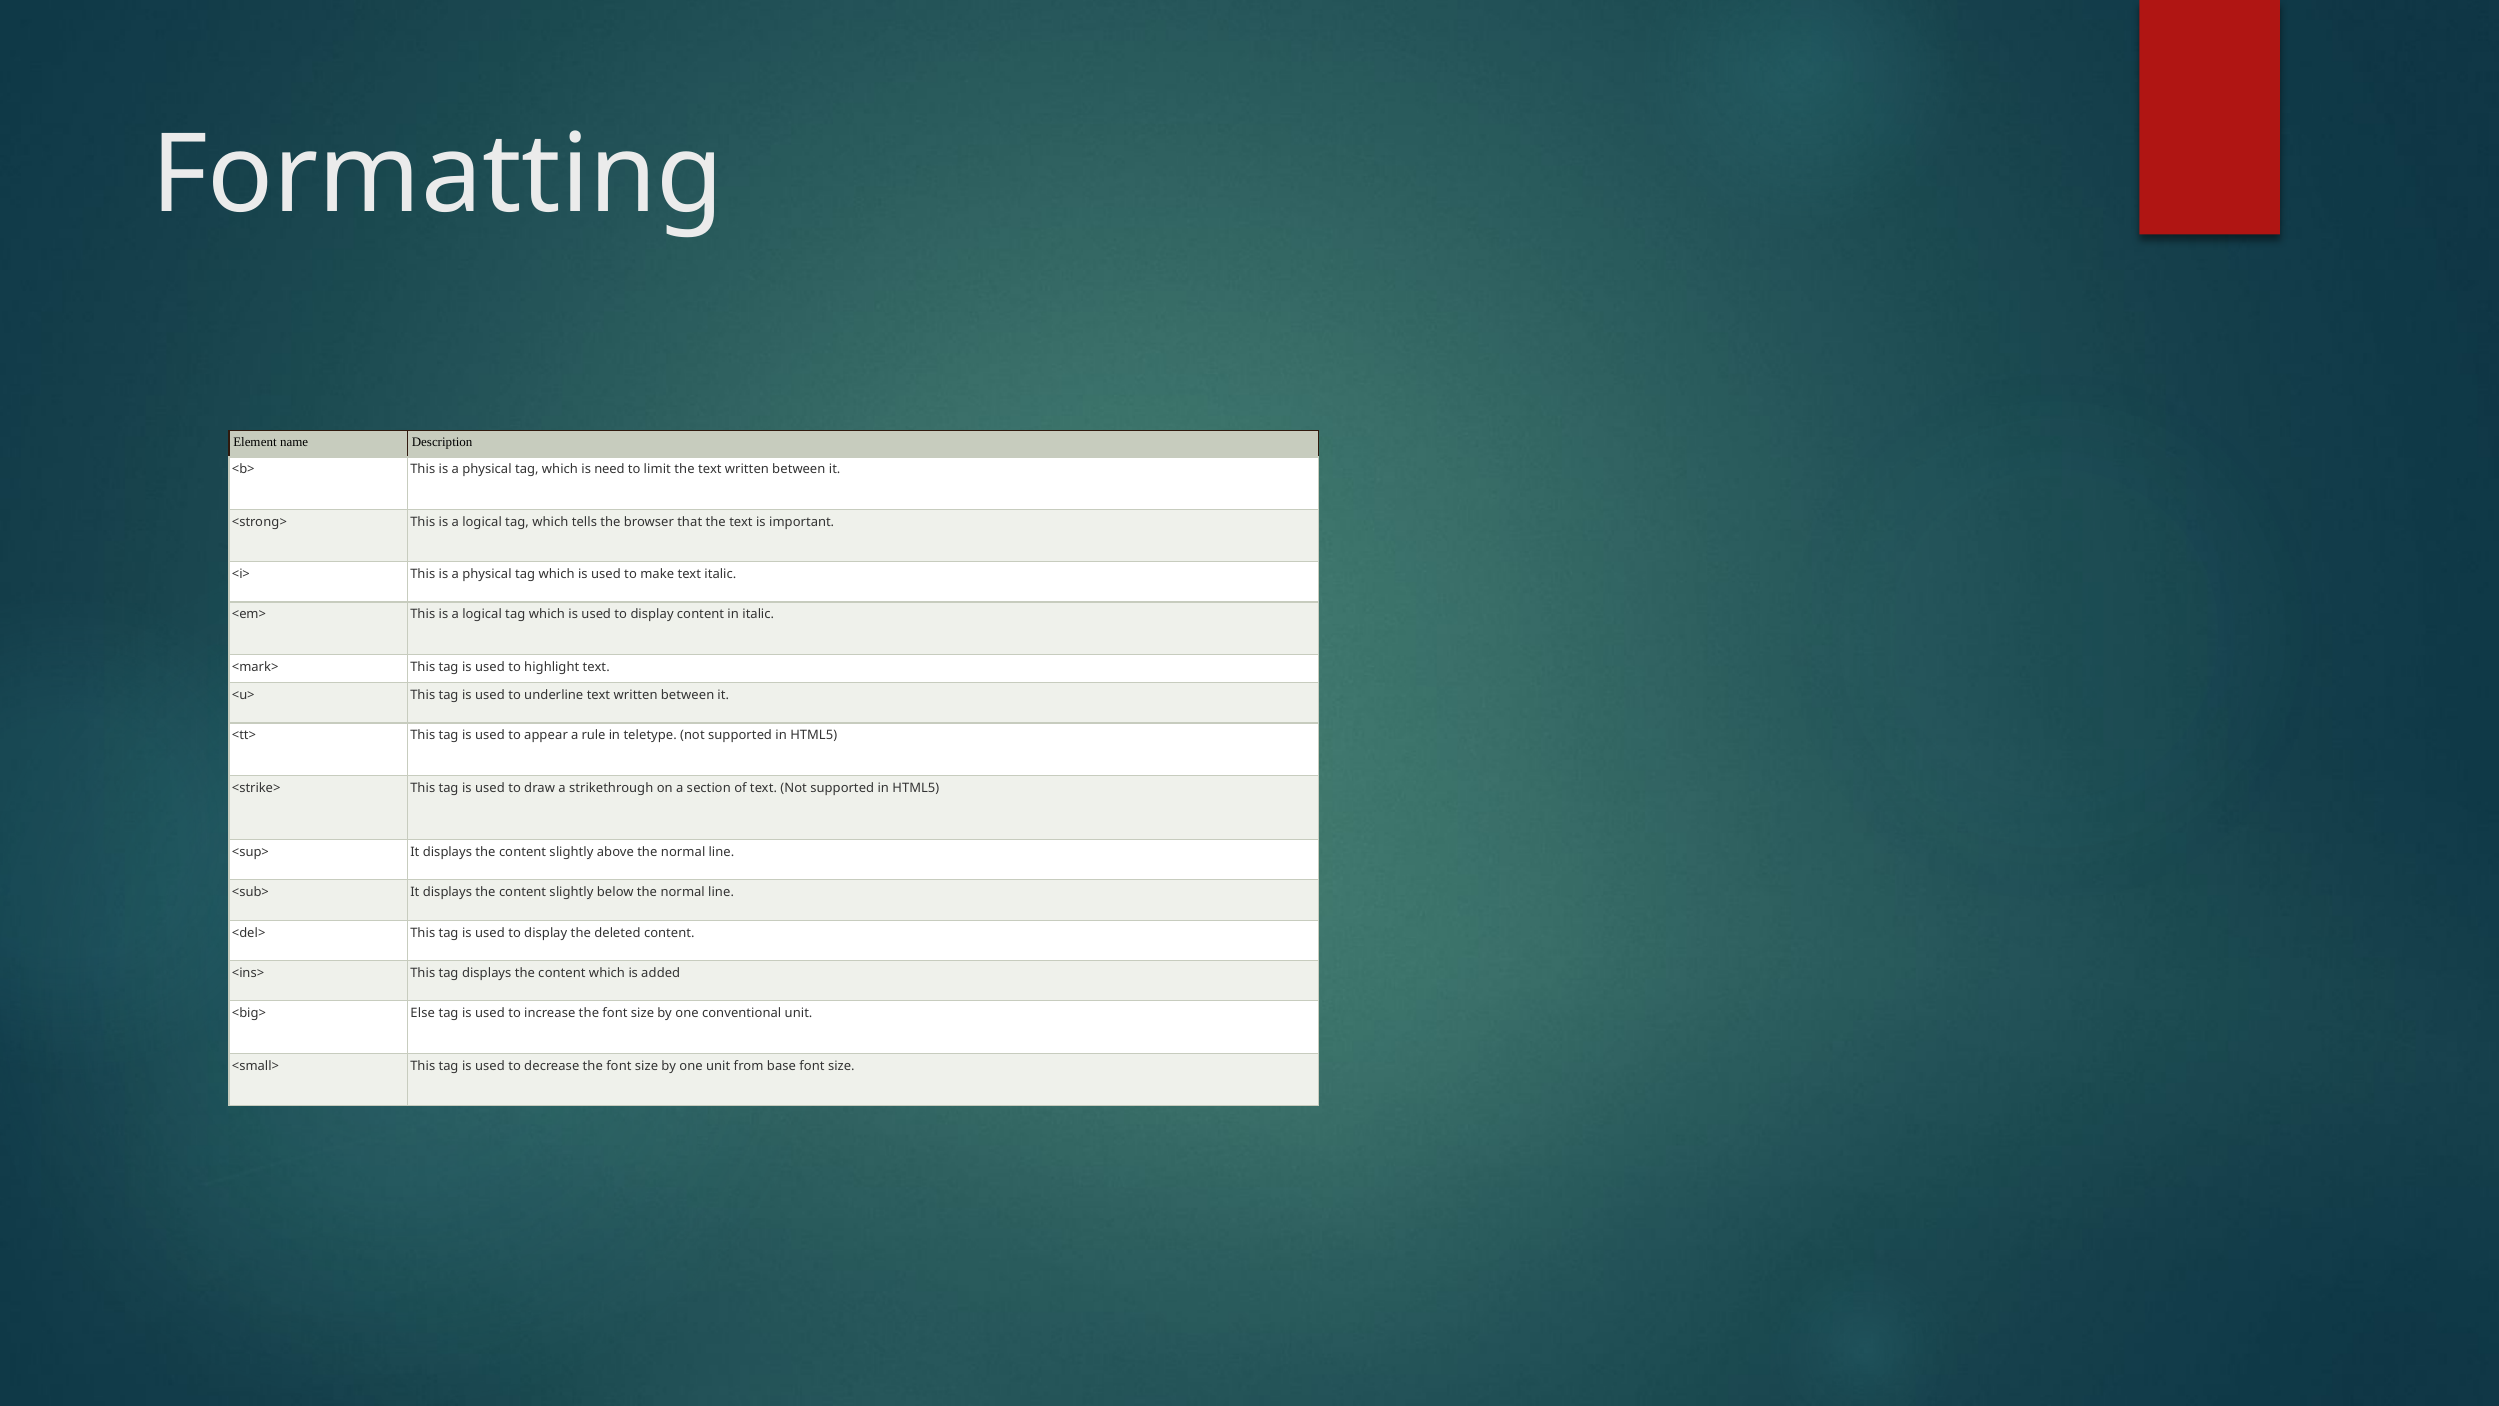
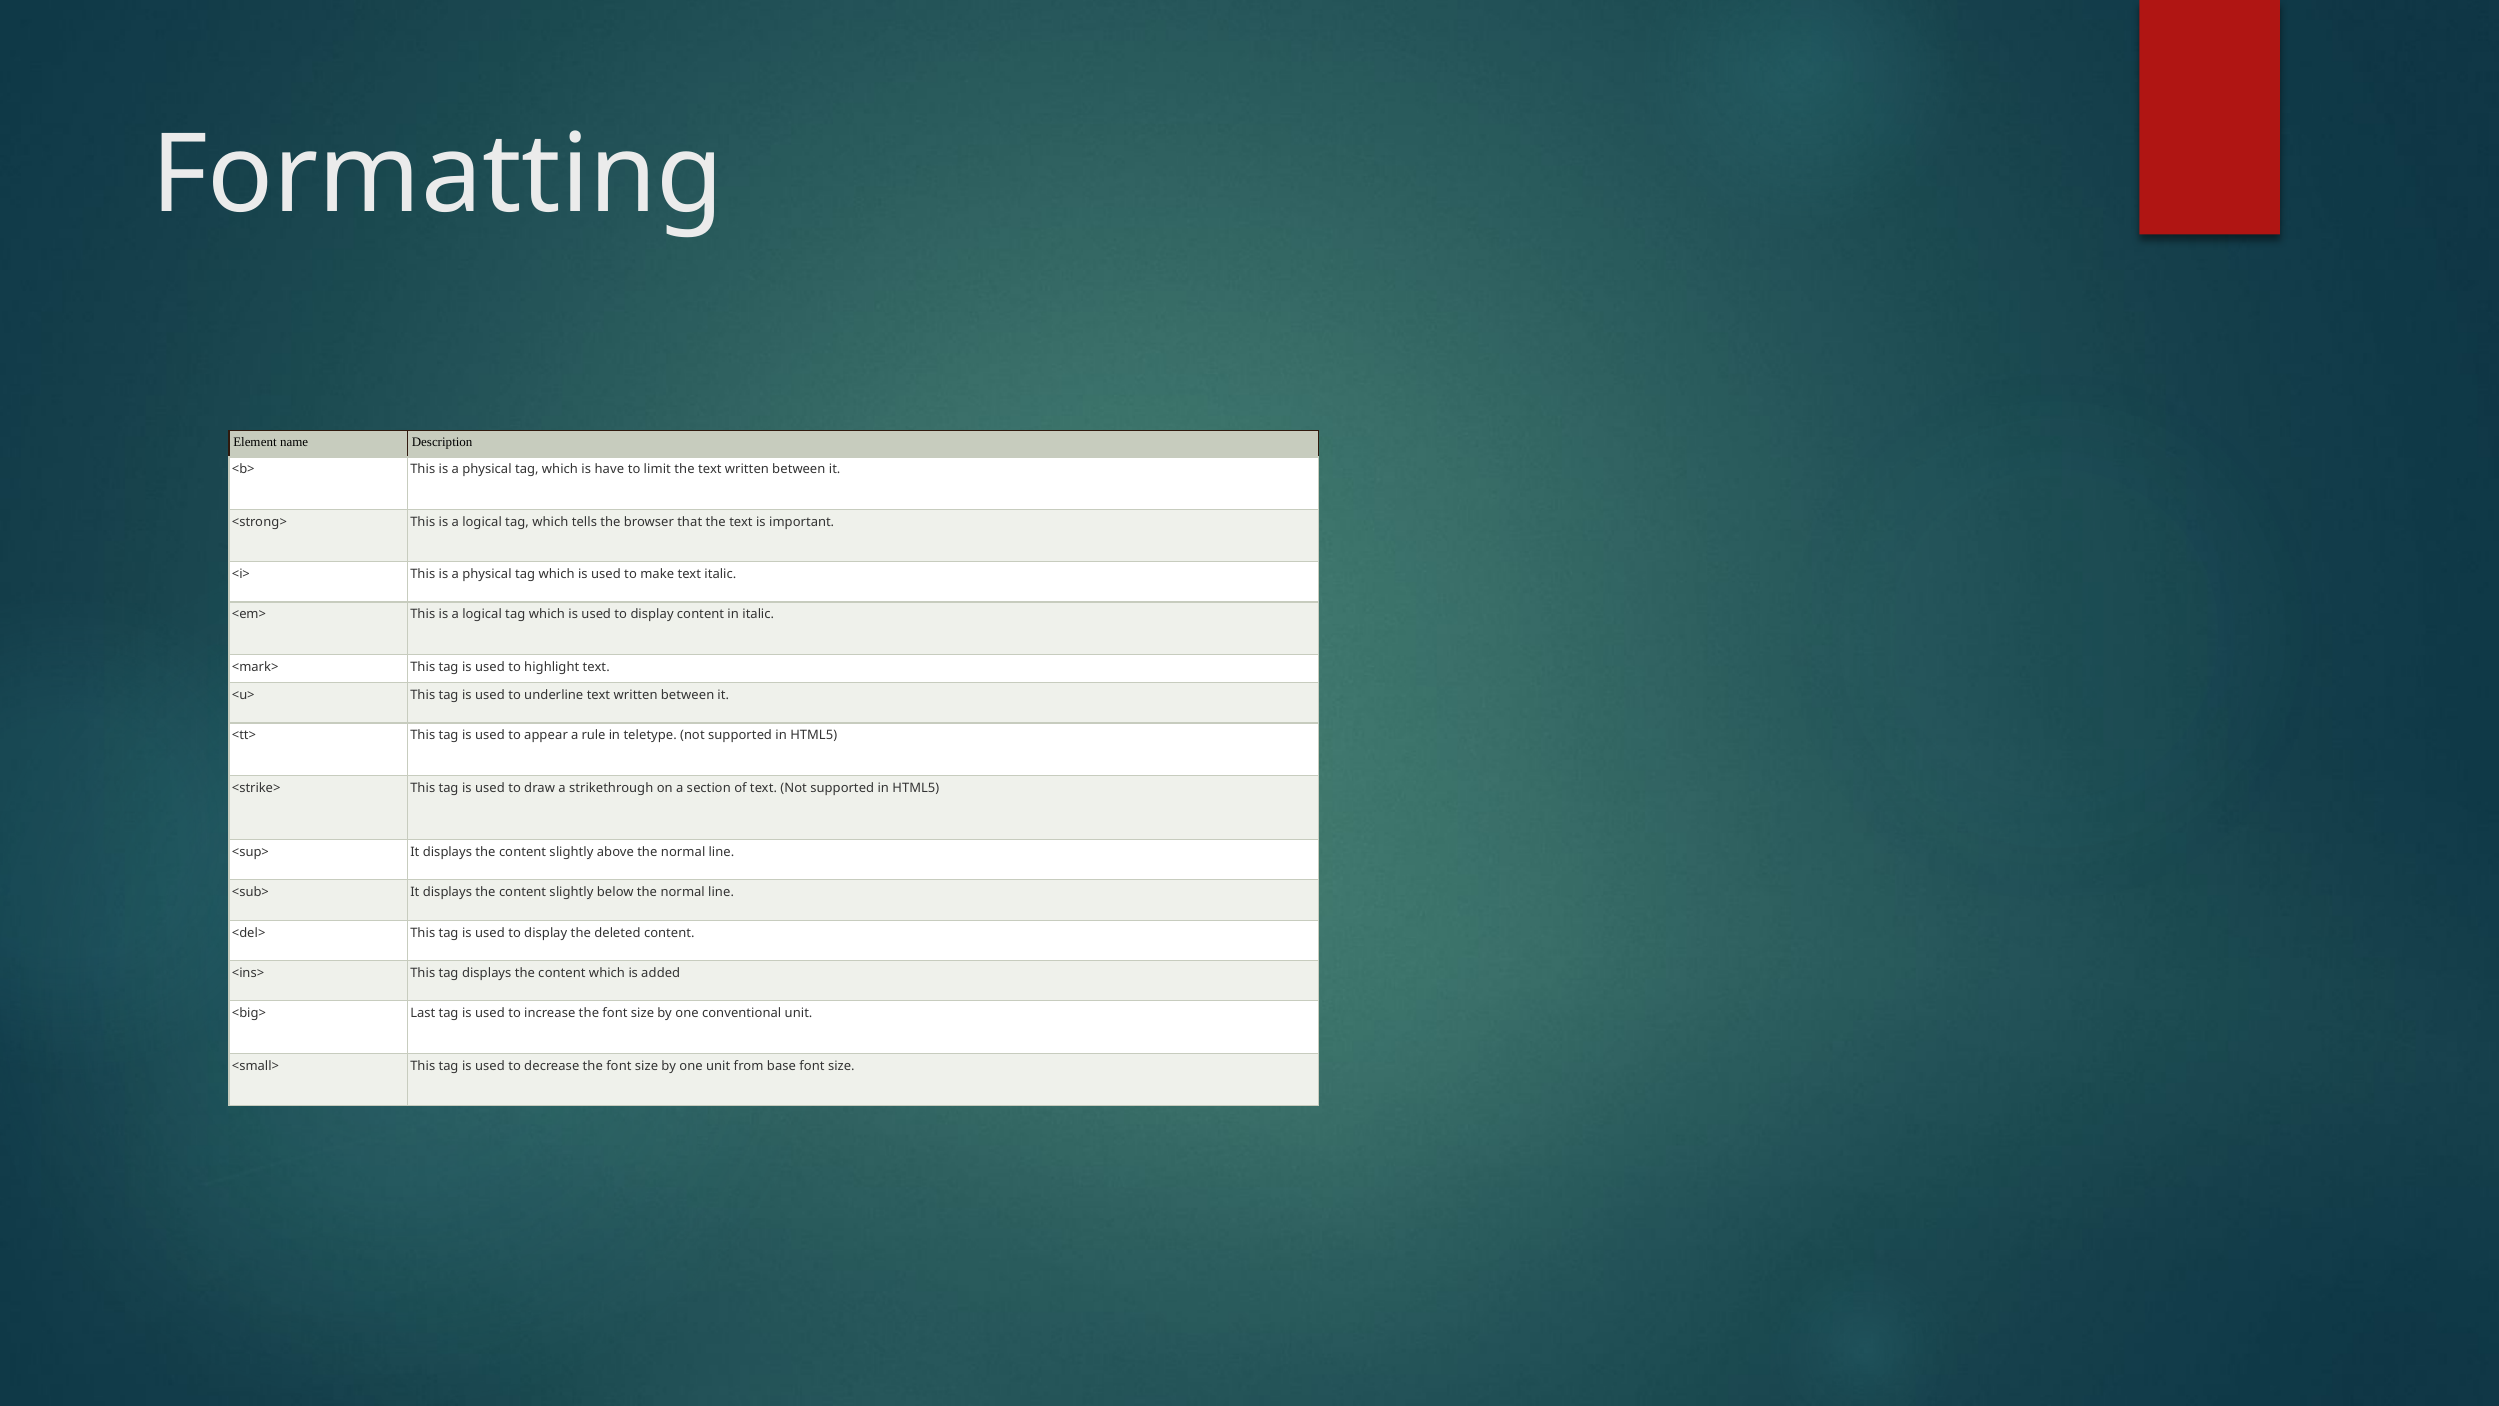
need: need -> have (609, 470)
Else: Else -> Last (423, 1013)
